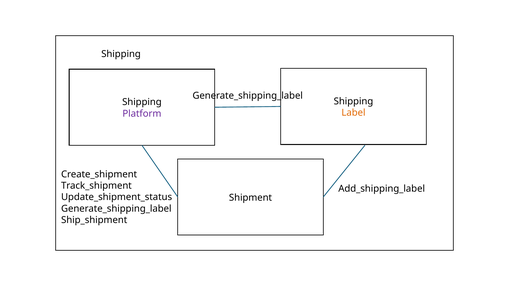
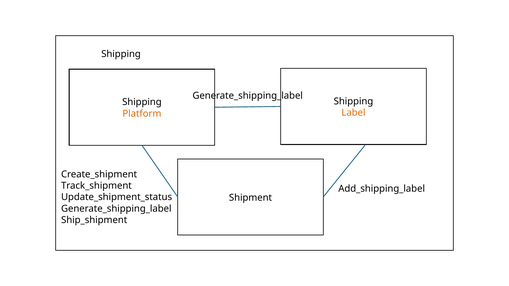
Platform colour: purple -> orange (142, 114)
